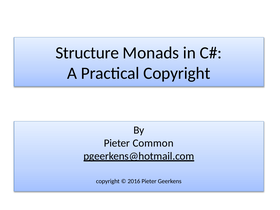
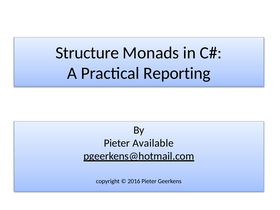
Practical Copyright: Copyright -> Reporting (177, 73)
Common: Common -> Available (153, 143)
